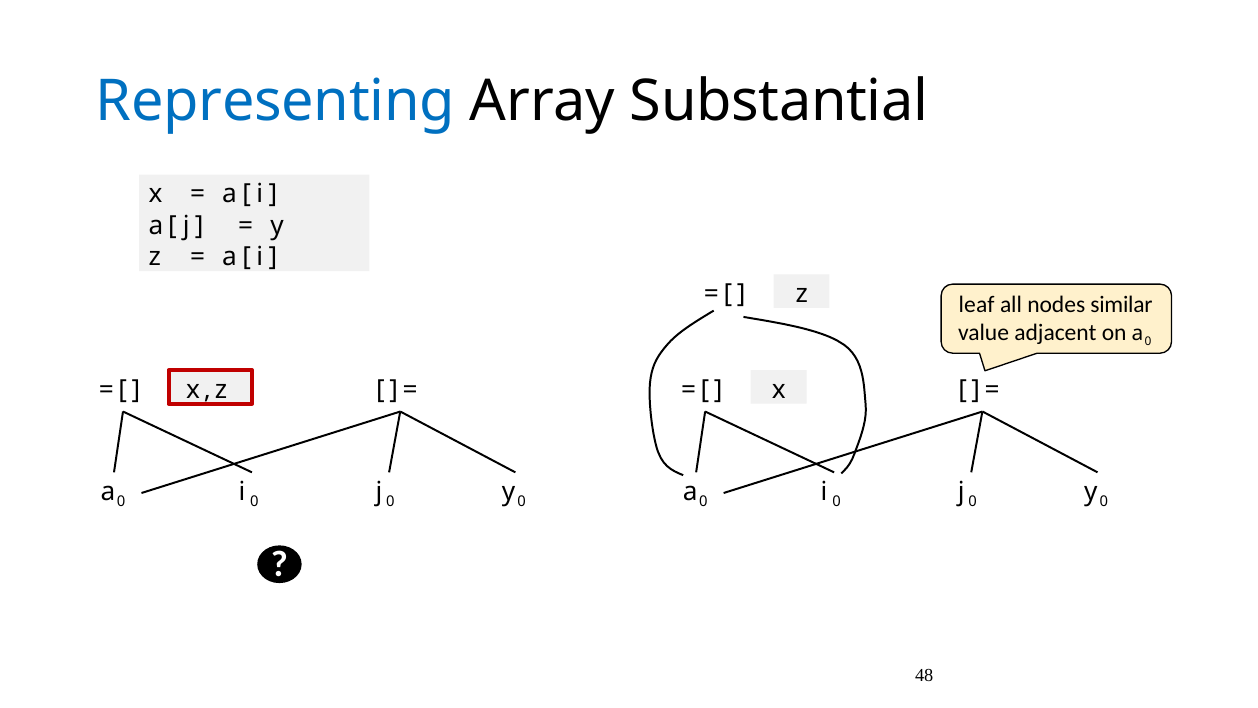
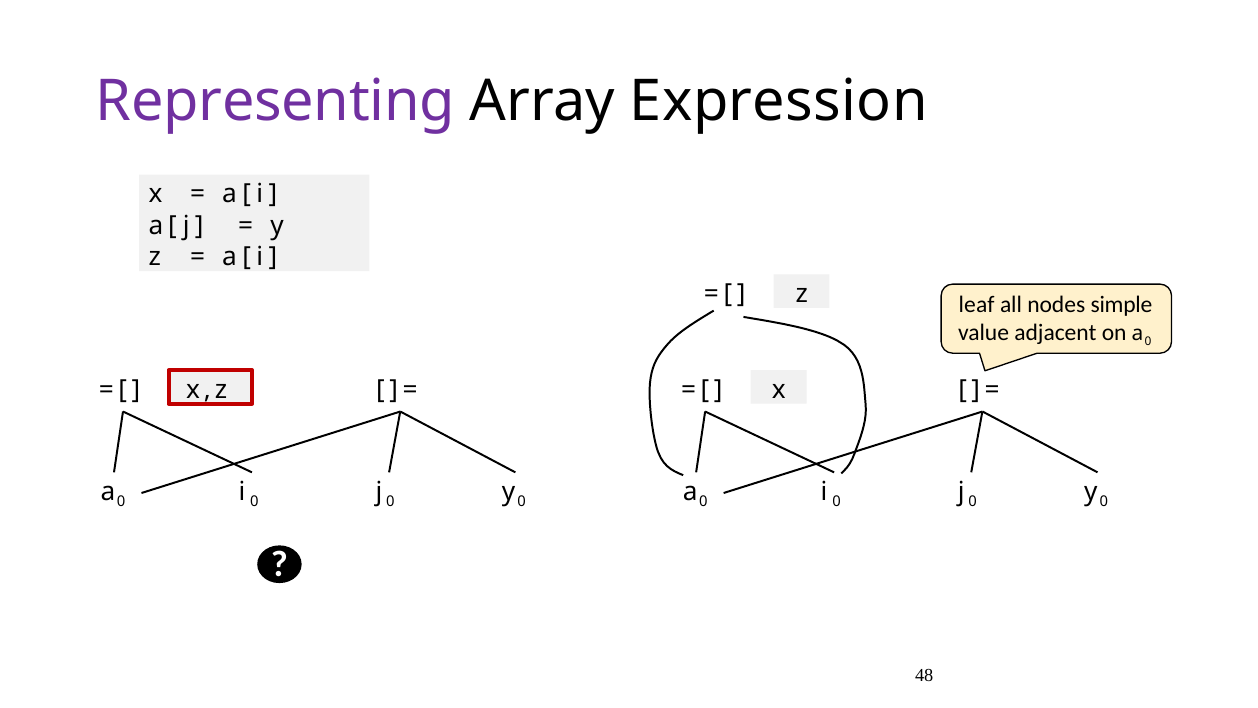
Representing colour: blue -> purple (276, 101)
Substantial: Substantial -> Expression (779, 101)
similar: similar -> simple (1121, 304)
